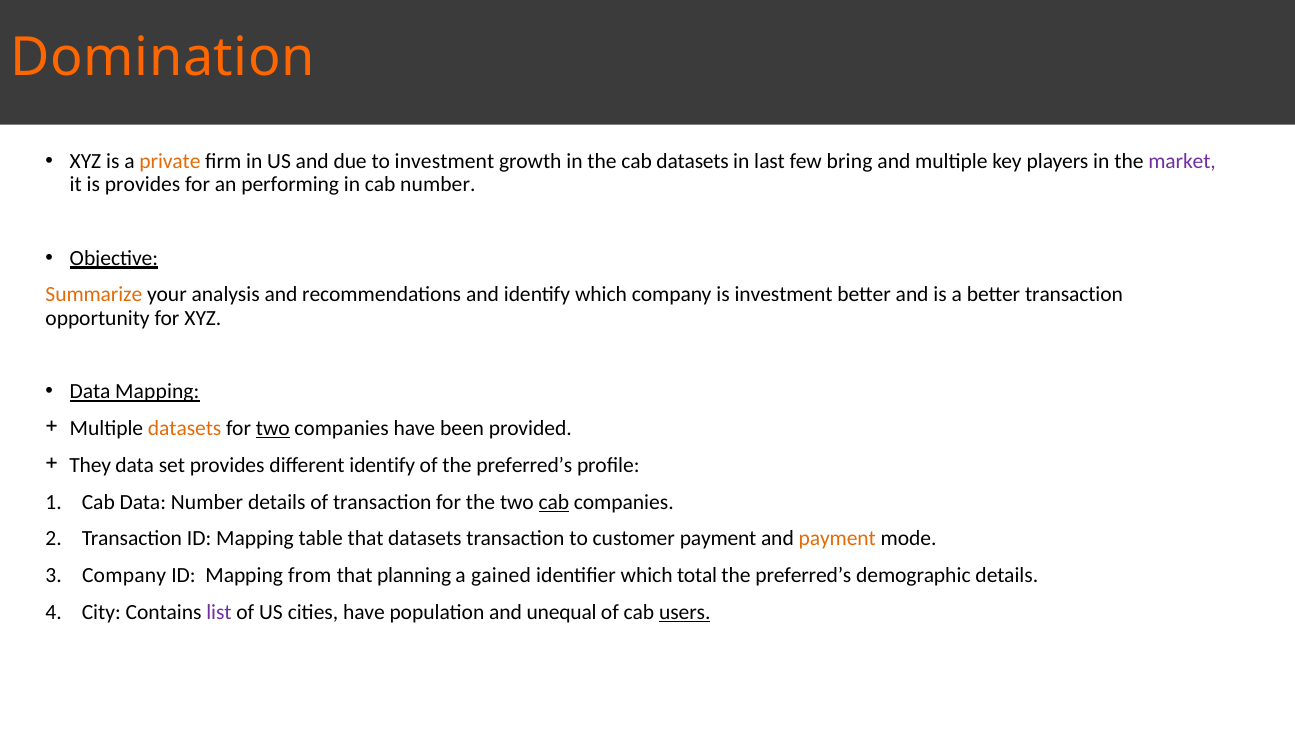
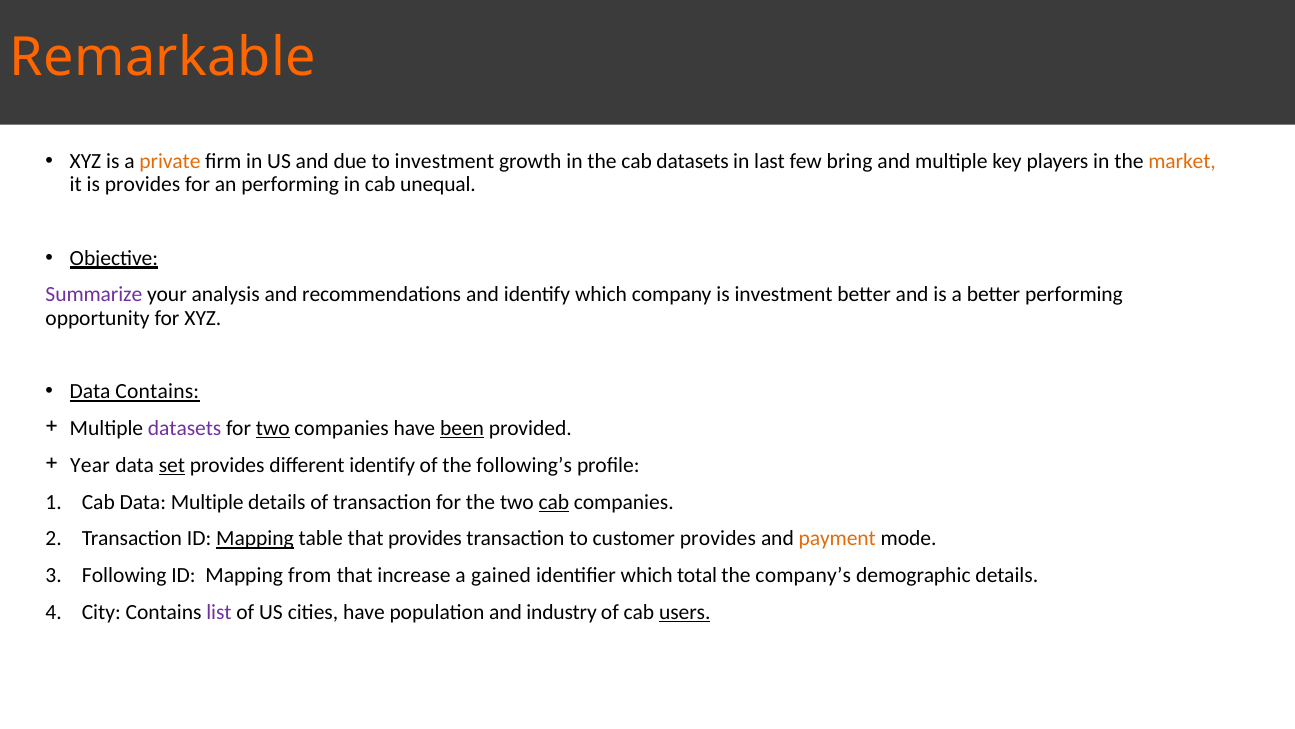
Domination: Domination -> Remarkable (163, 57)
market colour: purple -> orange (1182, 161)
cab number: number -> unequal (438, 184)
Summarize colour: orange -> purple (94, 295)
better transaction: transaction -> performing (1074, 295)
Data Mapping: Mapping -> Contains (157, 391)
datasets colour: orange -> purple (185, 428)
been underline: none -> present (462, 428)
They: They -> Year (90, 465)
set underline: none -> present (172, 465)
of the preferred’s: preferred’s -> following’s (524, 465)
Data Number: Number -> Multiple (207, 502)
Mapping underline: none -> present (255, 538)
that datasets: datasets -> provides (425, 538)
customer payment: payment -> provides (718, 538)
Company: Company -> Following (124, 575)
planning: planning -> increase (414, 575)
preferred’s: preferred’s -> company’s (803, 575)
unequal: unequal -> industry (562, 612)
